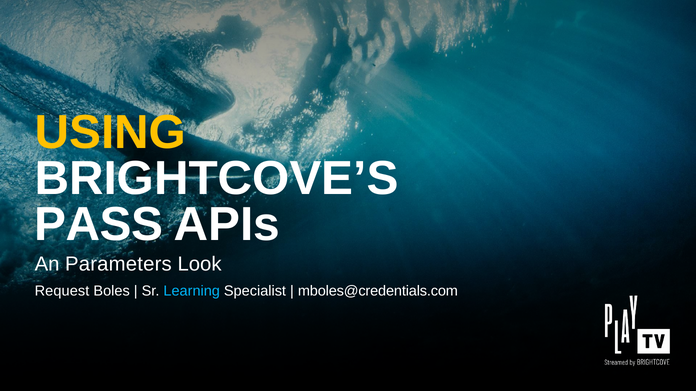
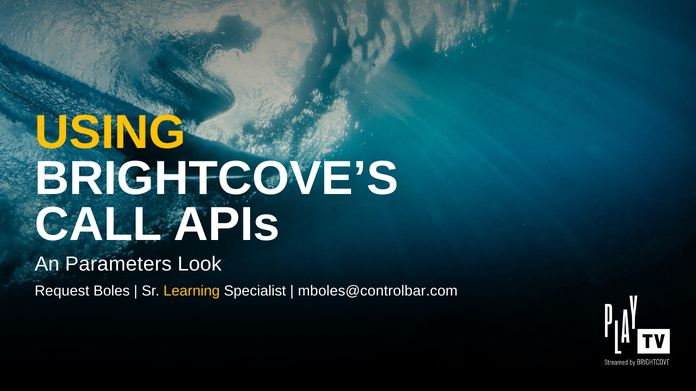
PASS: PASS -> CALL (98, 225)
Learning colour: light blue -> yellow (192, 291)
mboles@credentials.com: mboles@credentials.com -> mboles@controlbar.com (378, 291)
